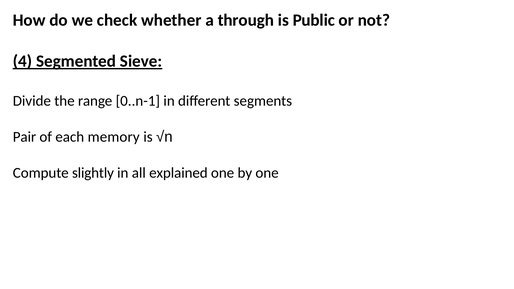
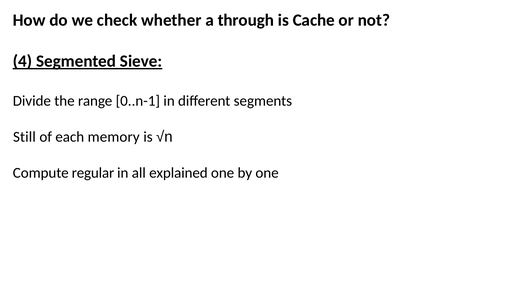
Public: Public -> Cache (314, 20)
Pair: Pair -> Still (24, 137)
slightly: slightly -> regular (93, 173)
